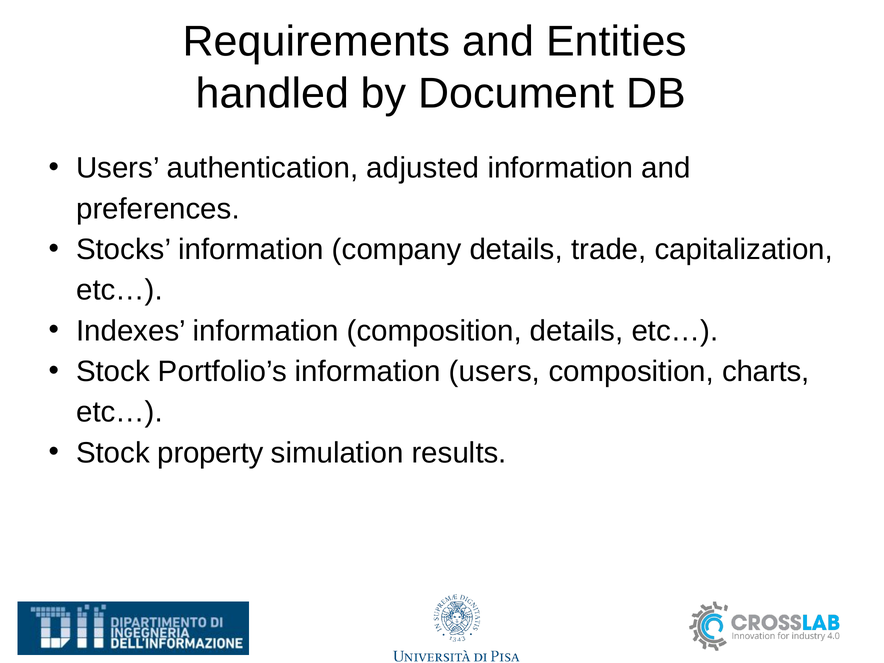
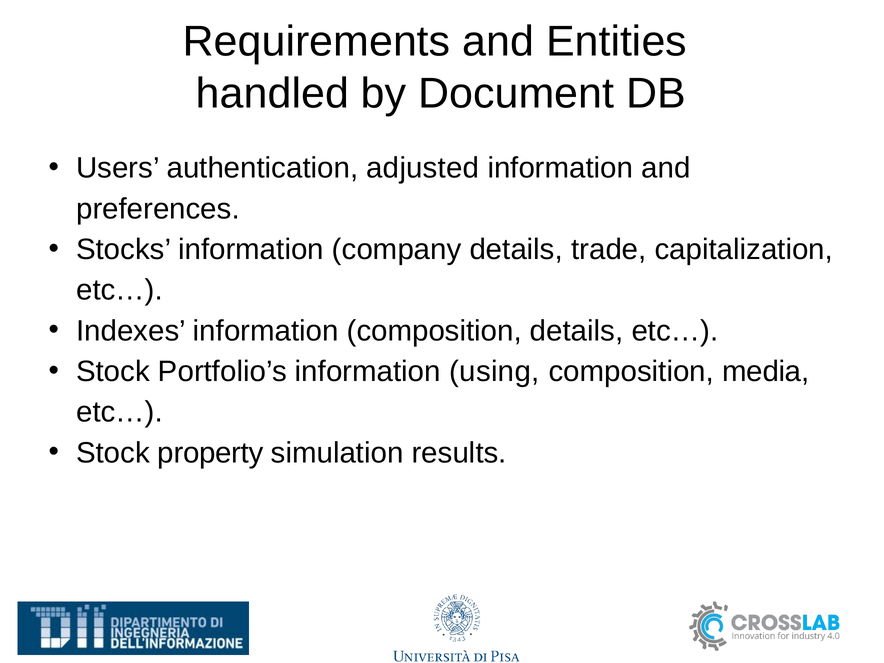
information users: users -> using (494, 372)
charts: charts -> media (766, 372)
